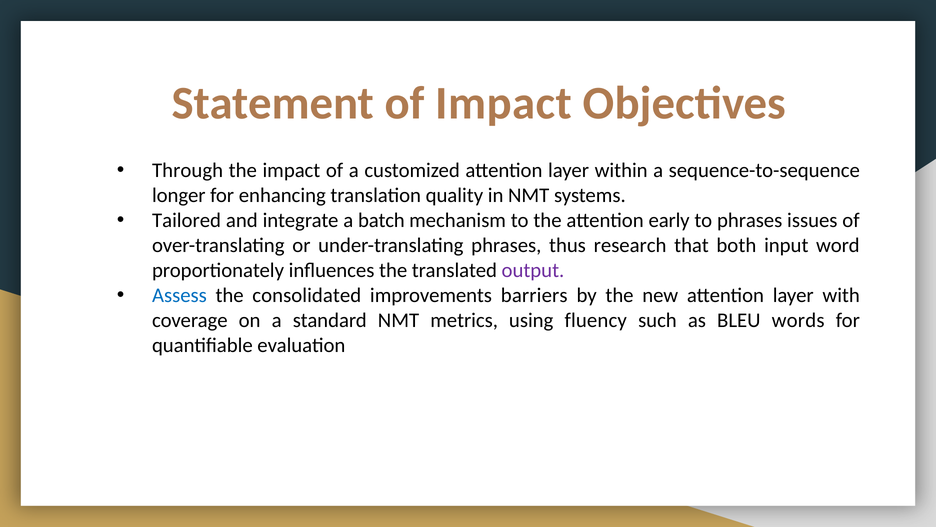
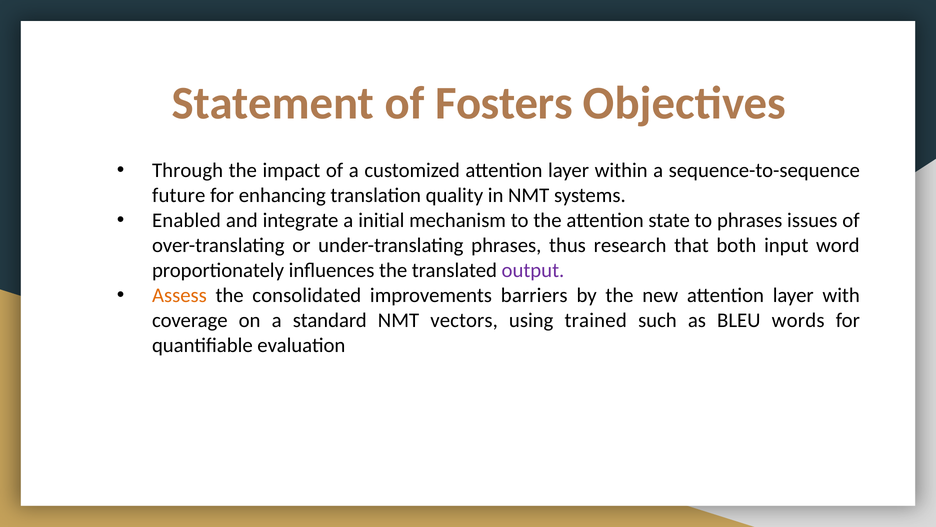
of Impact: Impact -> Fosters (504, 103)
longer: longer -> future (179, 195)
Tailored: Tailored -> Enabled (186, 220)
batch: batch -> initial (381, 220)
early: early -> state (669, 220)
Assess colour: blue -> orange (179, 295)
metrics: metrics -> vectors (464, 320)
fluency: fluency -> trained (596, 320)
